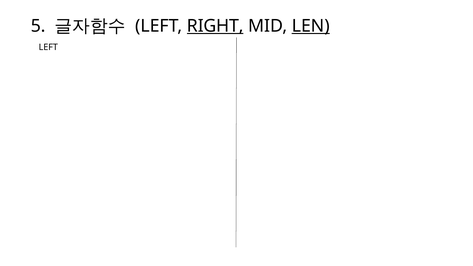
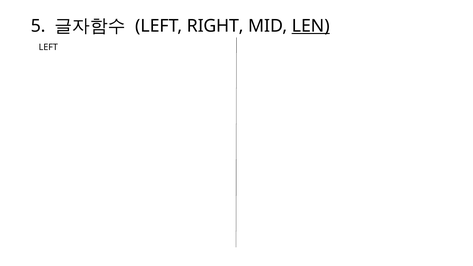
RIGHT underline: present -> none (215, 26)
